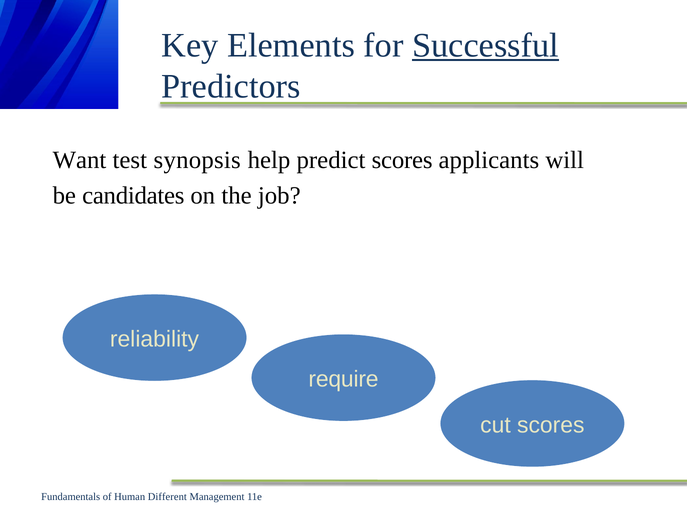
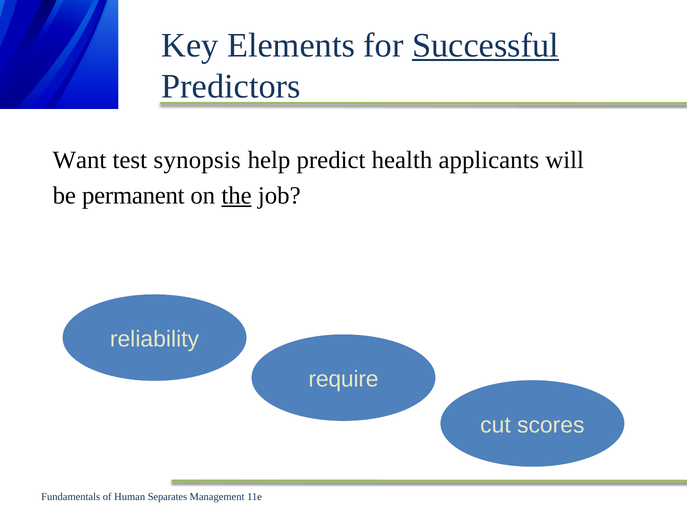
predict scores: scores -> health (402, 160)
candidates: candidates -> permanent (133, 196)
the underline: none -> present (237, 196)
Different: Different -> Separates (167, 497)
